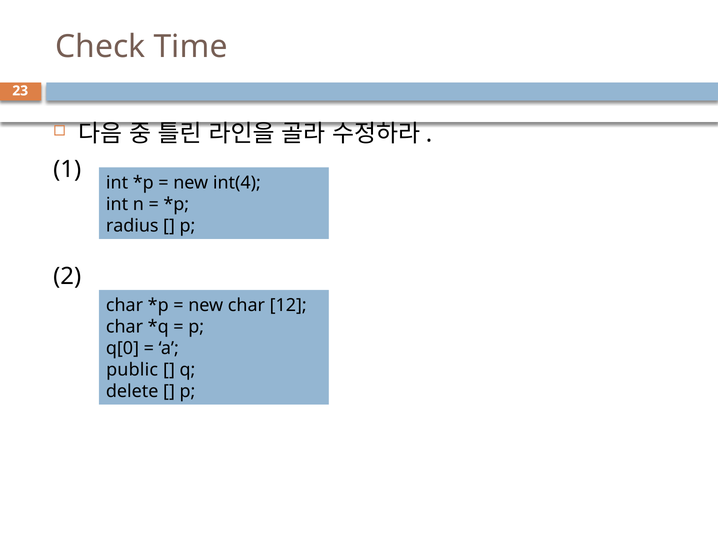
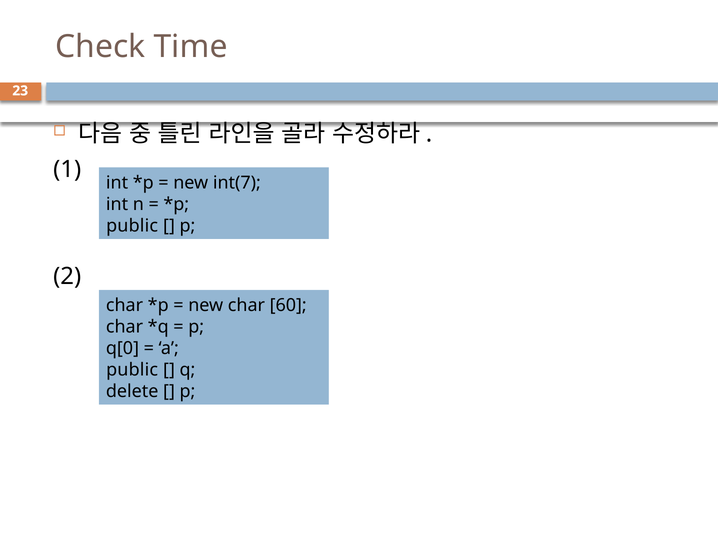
int(4: int(4 -> int(7 (237, 183)
radius: radius -> public (132, 226)
12: 12 -> 60 (288, 306)
